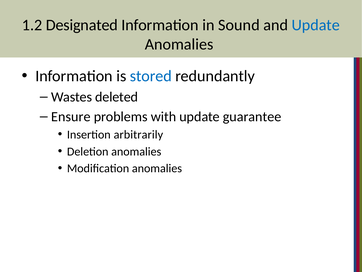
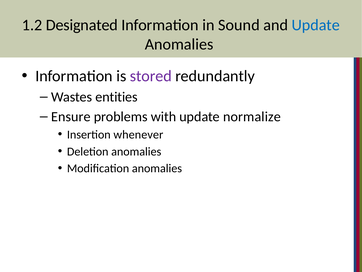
stored colour: blue -> purple (151, 76)
deleted: deleted -> entities (117, 97)
guarantee: guarantee -> normalize (252, 116)
arbitrarily: arbitrarily -> whenever (138, 134)
